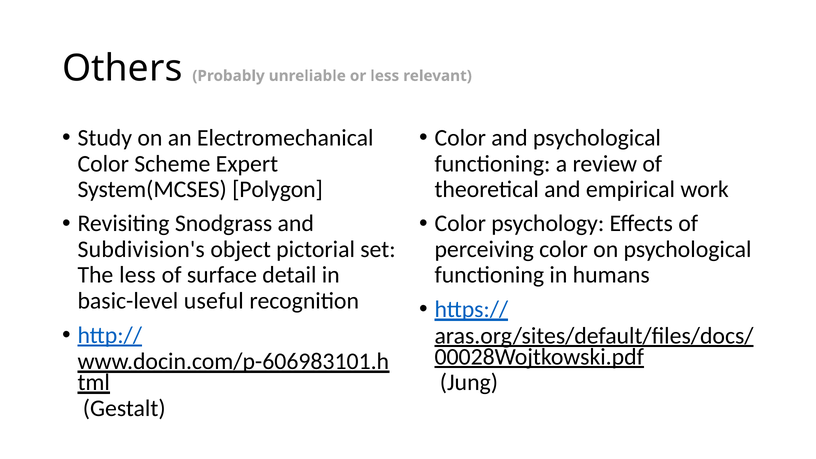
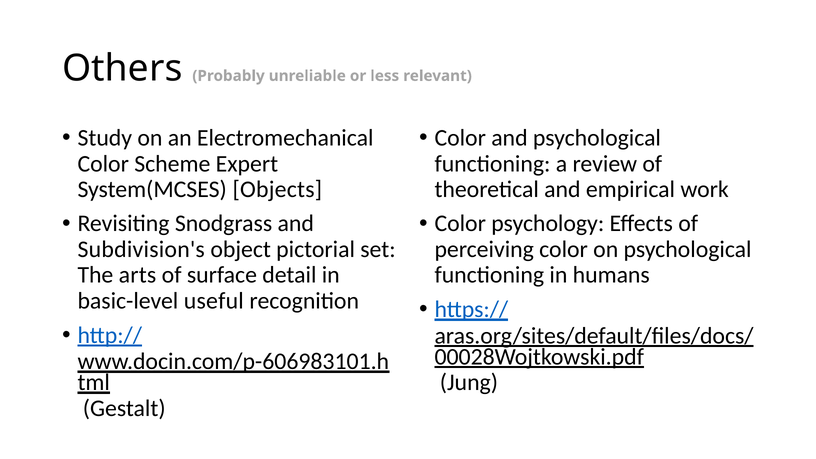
Polygon: Polygon -> Objects (277, 189)
The less: less -> arts (137, 275)
